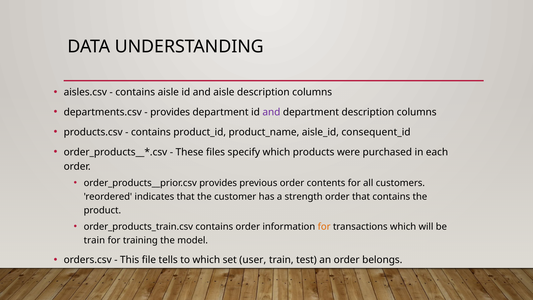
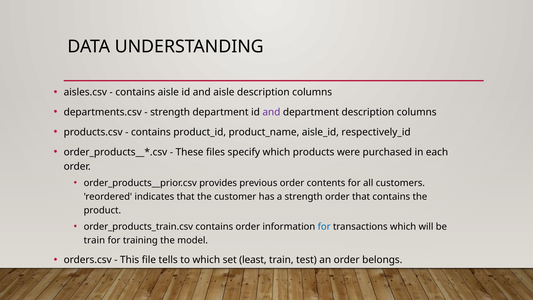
provides: provides -> strength (170, 112)
consequent_id: consequent_id -> respectively_id (376, 132)
for colour: orange -> blue (324, 227)
user: user -> least (253, 260)
